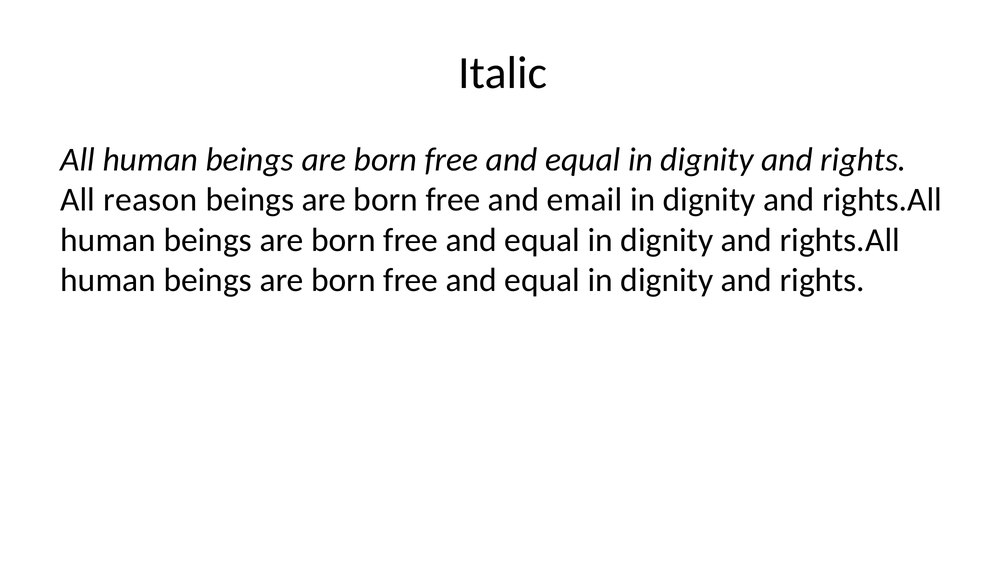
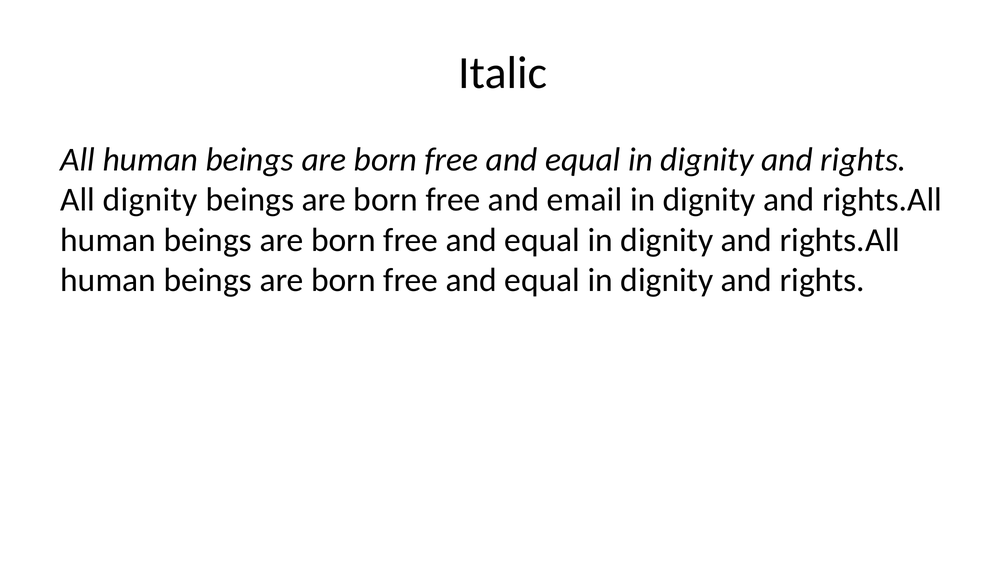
All reason: reason -> dignity (150, 200)
